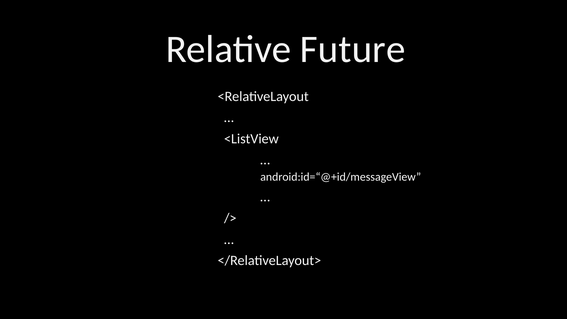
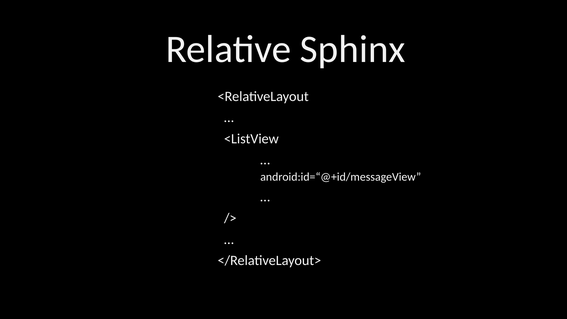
Future: Future -> Sphinx (353, 49)
